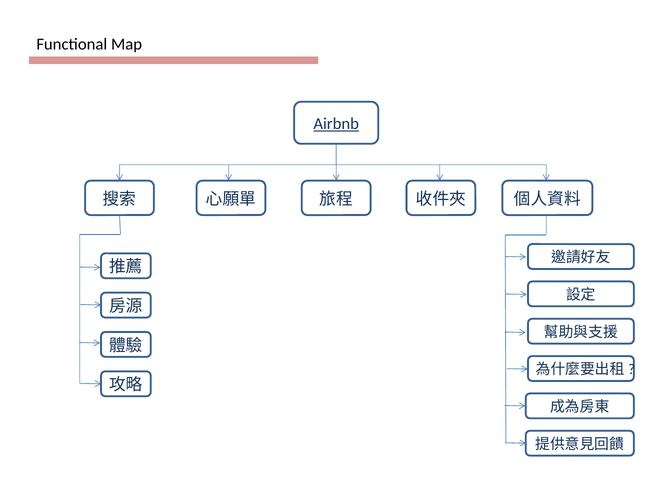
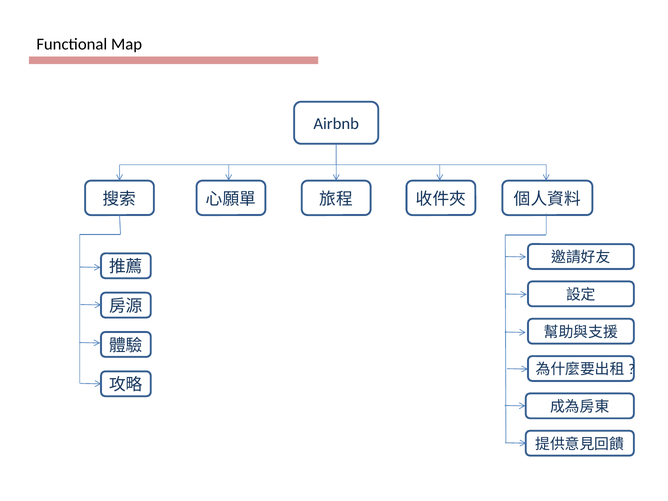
Airbnb underline: present -> none (336, 124)
